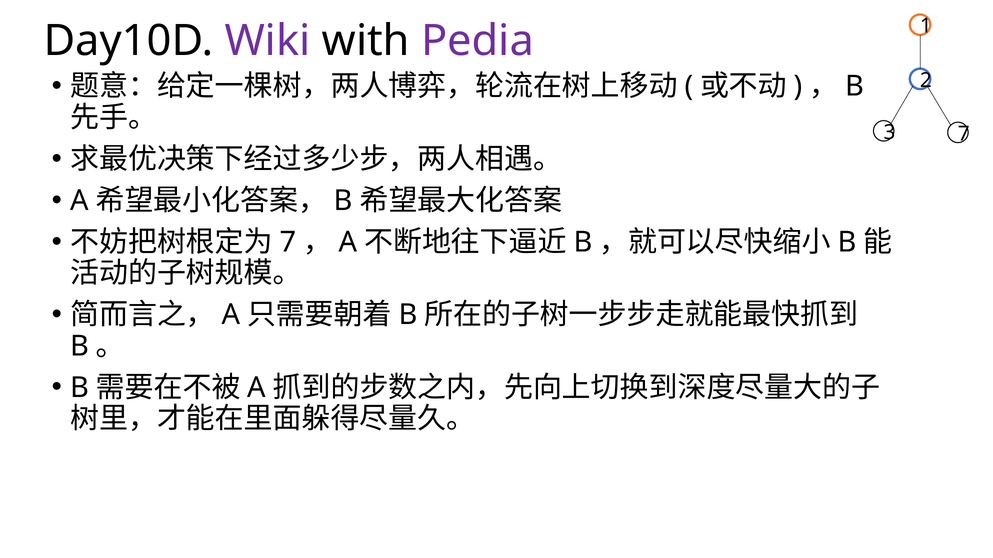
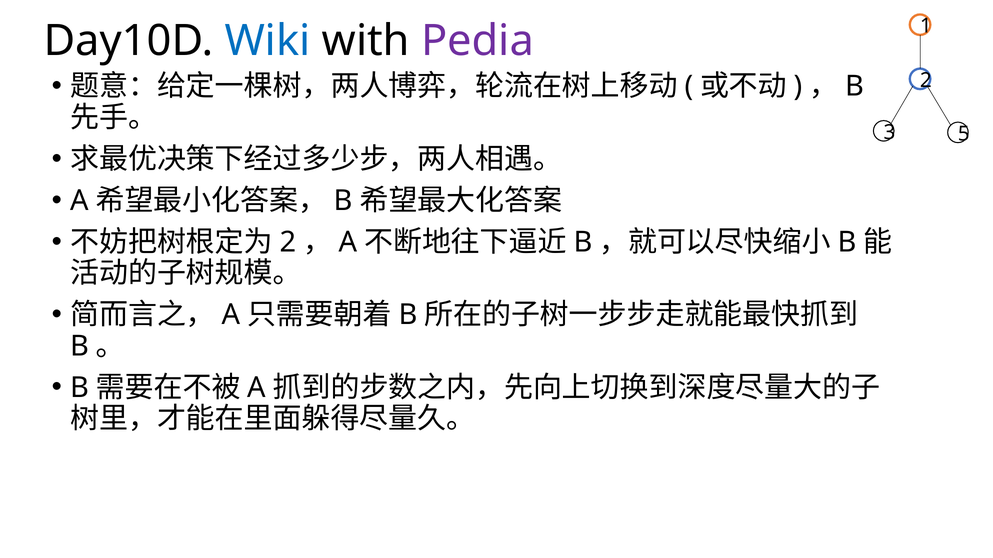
Wiki colour: purple -> blue (268, 41)
3 7: 7 -> 5 (964, 134)
7: 7 -> 2 (288, 242)
